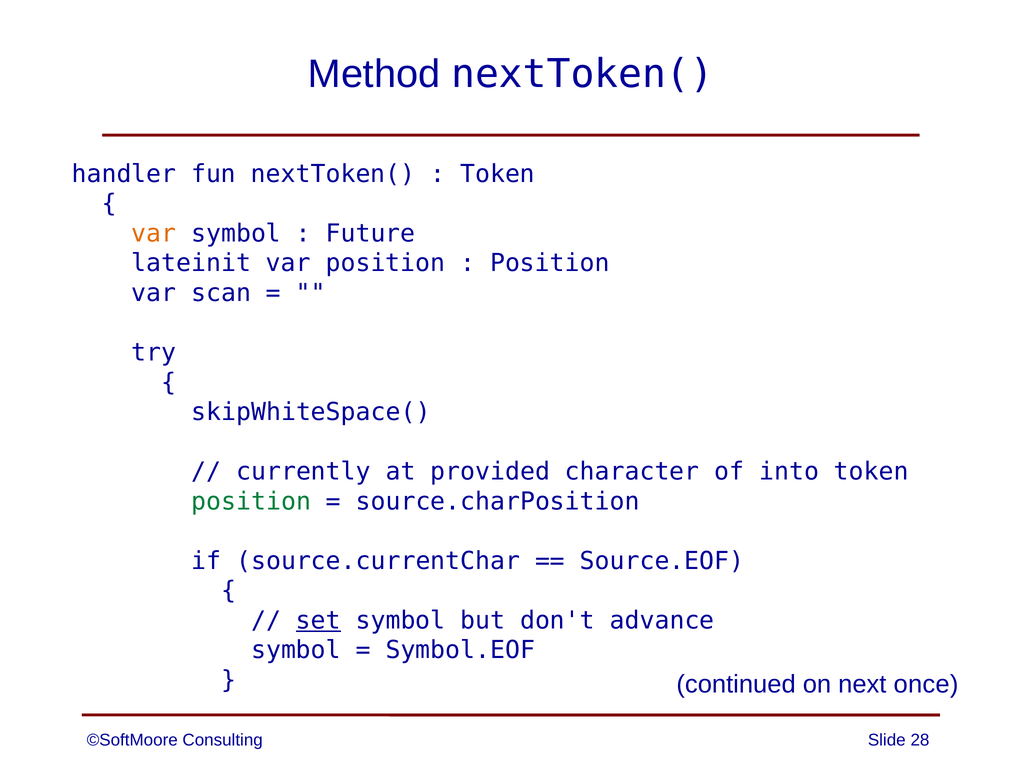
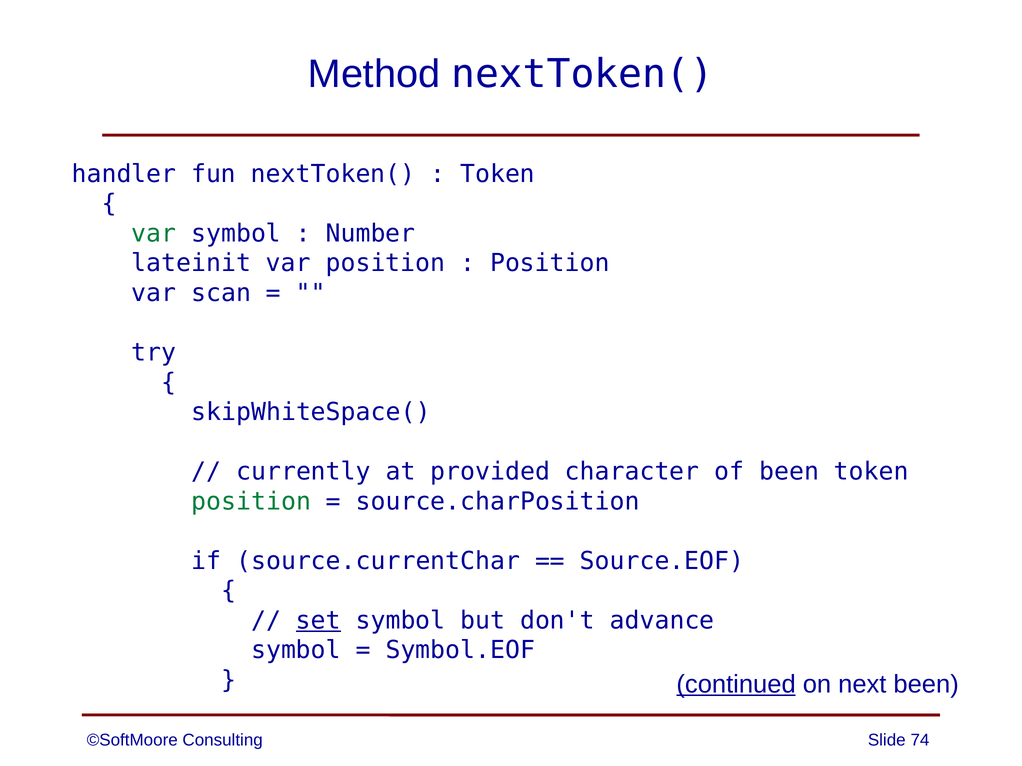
var colour: orange -> green (154, 234)
Future: Future -> Number (370, 234)
of into: into -> been (789, 472)
continued underline: none -> present (736, 685)
next once: once -> been (926, 685)
28: 28 -> 74 (920, 740)
